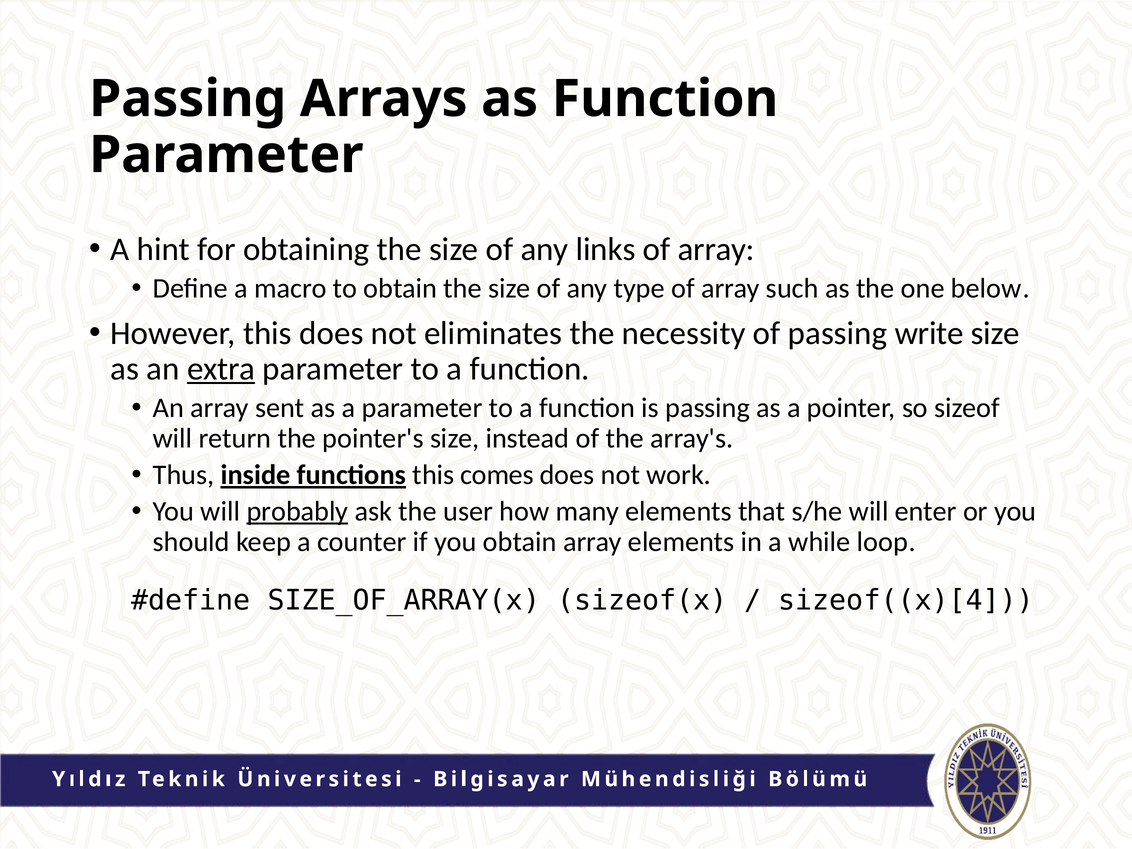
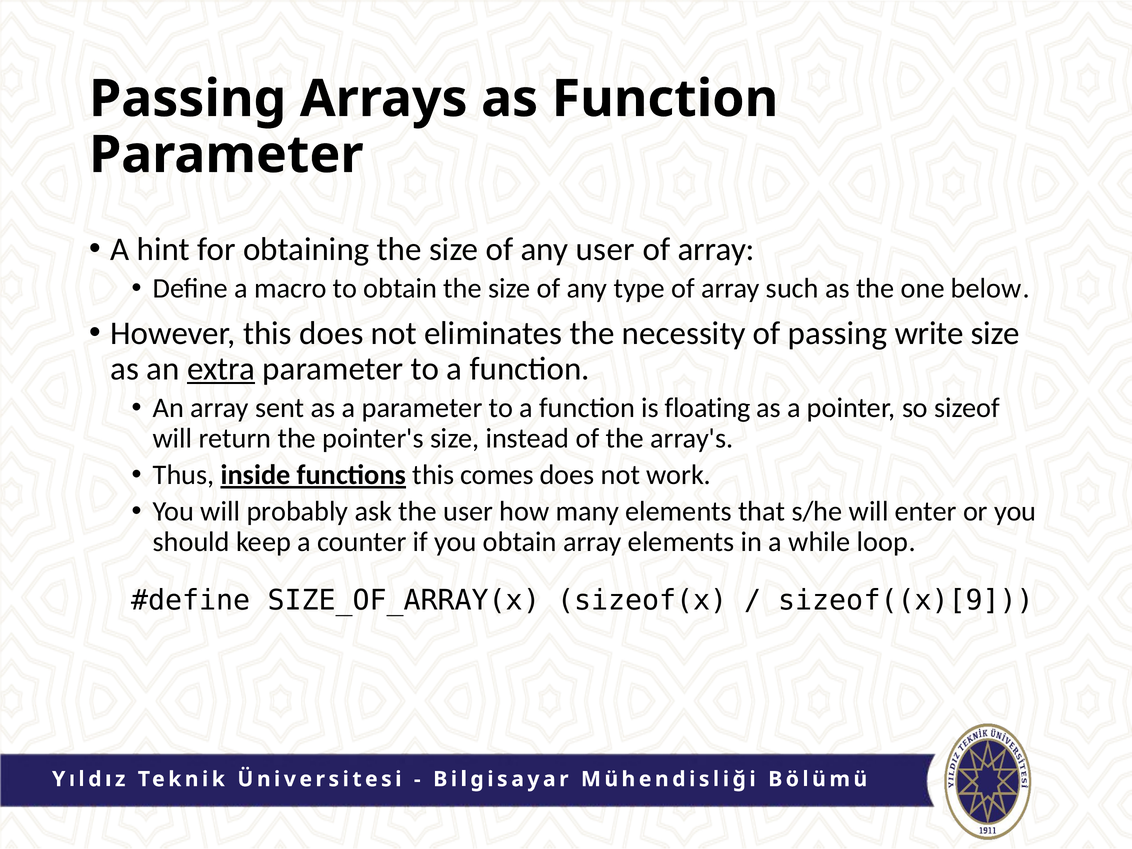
any links: links -> user (605, 249)
is passing: passing -> floating (708, 408)
probably underline: present -> none (297, 511)
sizeof((x)[4: sizeof((x)[4 -> sizeof((x)[9 (906, 601)
